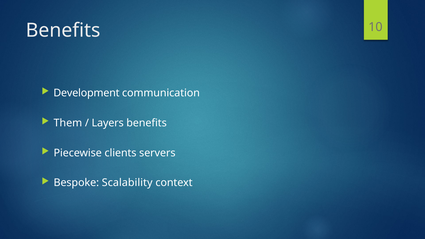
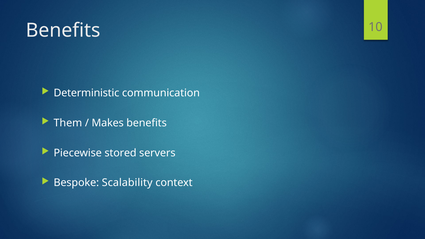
Development: Development -> Deterministic (86, 93)
Layers: Layers -> Makes (108, 123)
clients: clients -> stored (121, 153)
